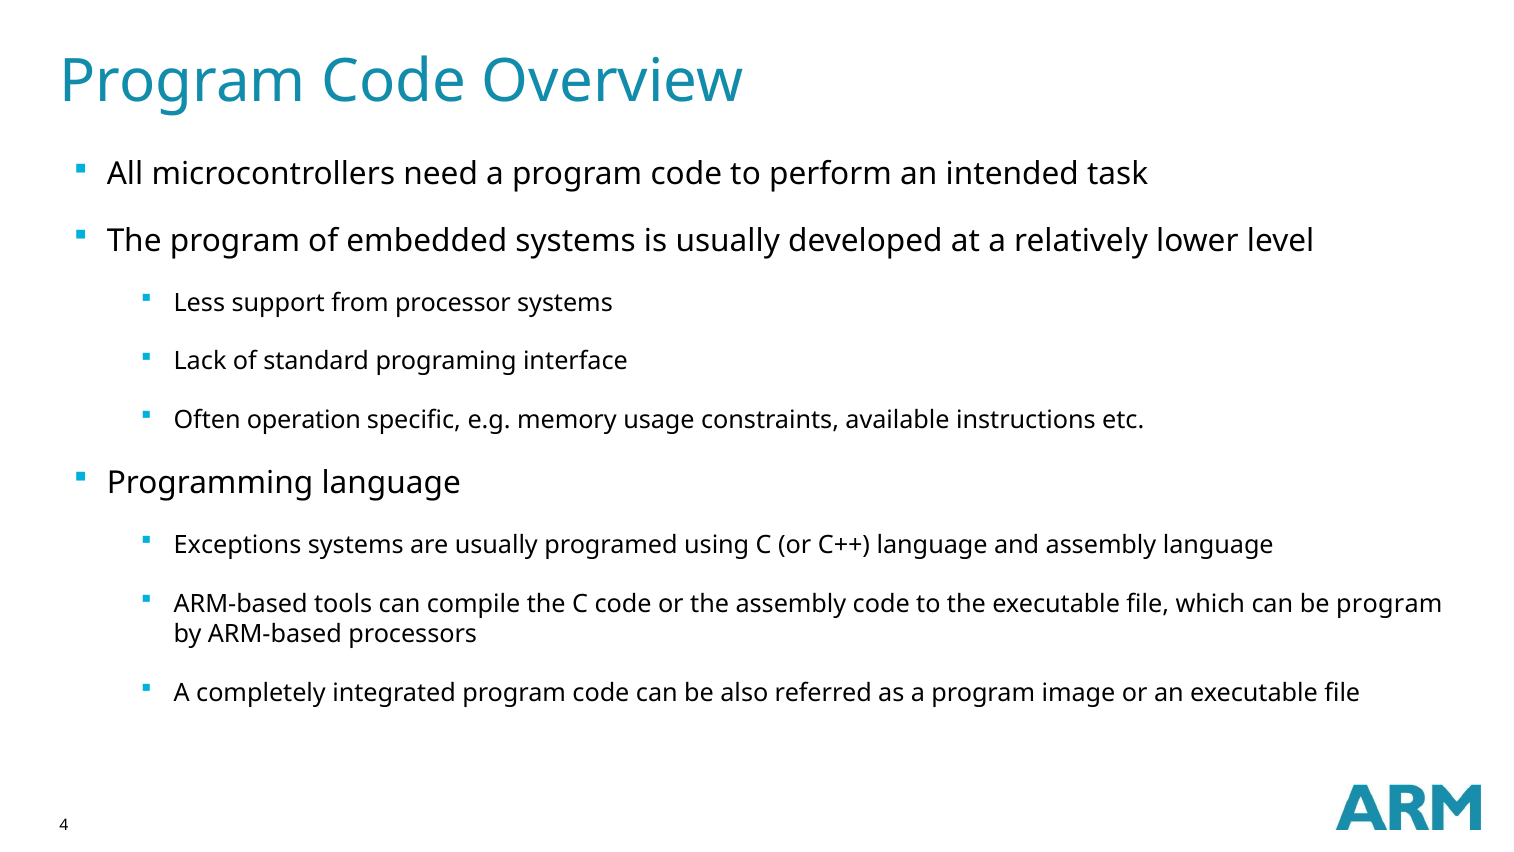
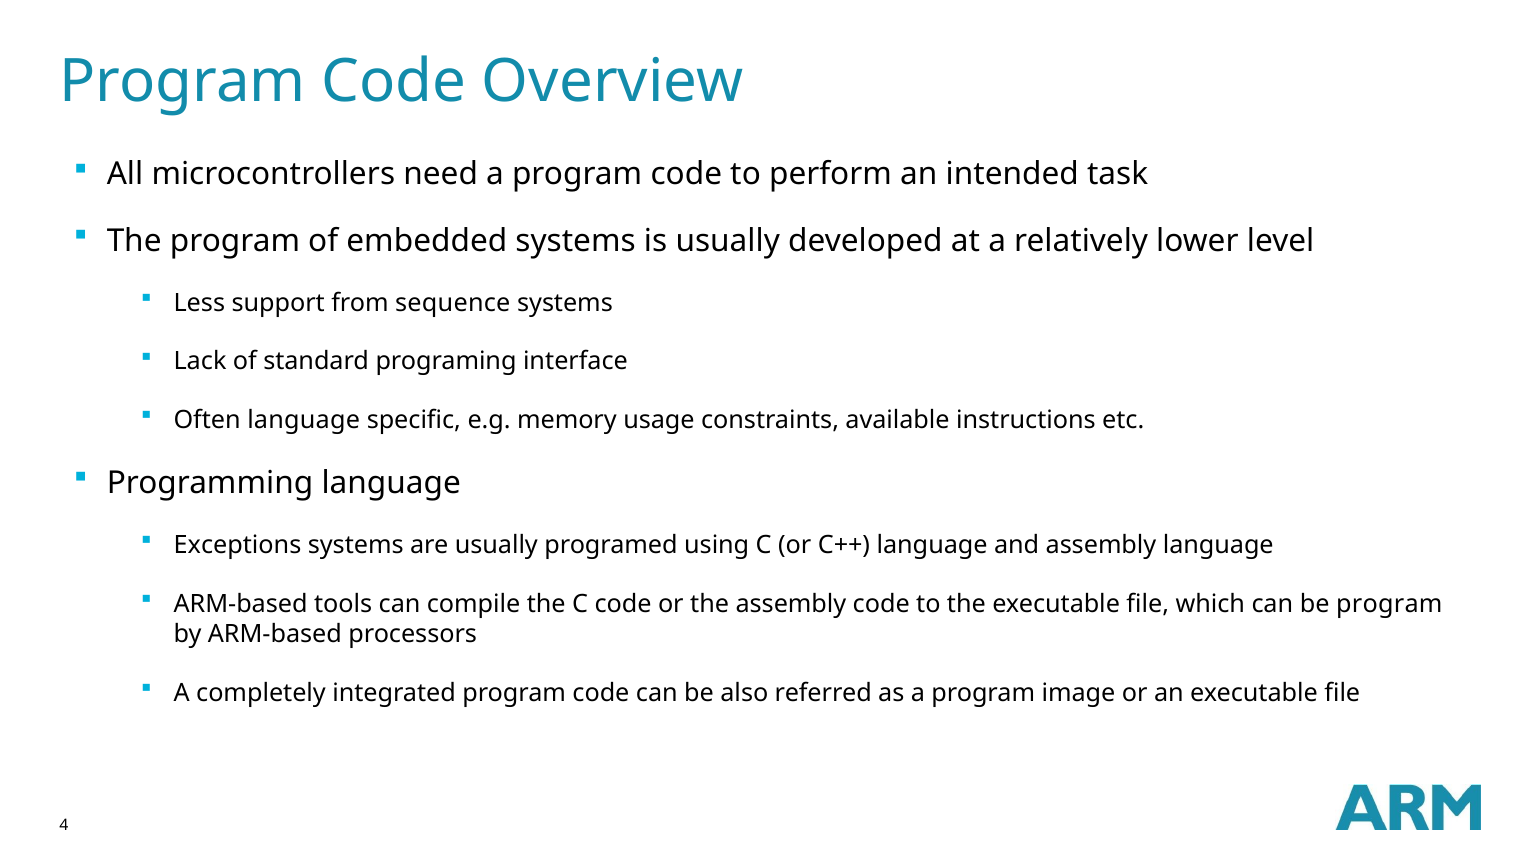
processor: processor -> sequence (453, 303)
Often operation: operation -> language (304, 420)
